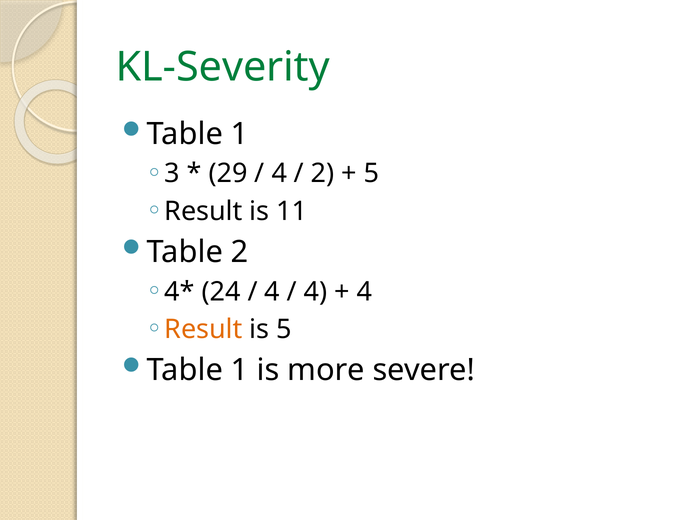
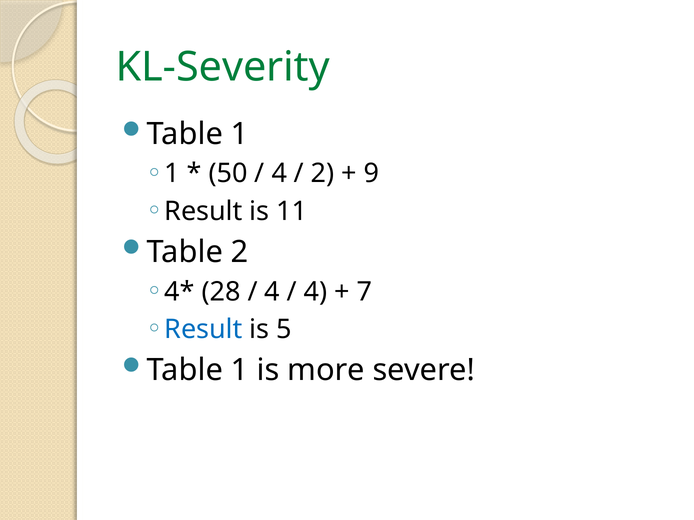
3: 3 -> 1 (172, 174)
29: 29 -> 50 (228, 174)
5: 5 -> 9 (372, 174)
24: 24 -> 28 (221, 292)
4: 4 -> 7 (365, 292)
Result colour: orange -> blue (203, 330)
